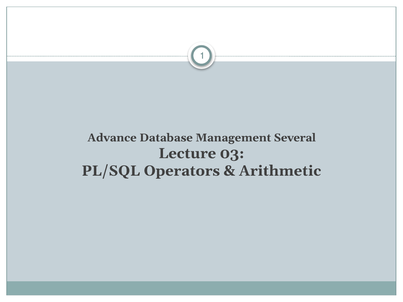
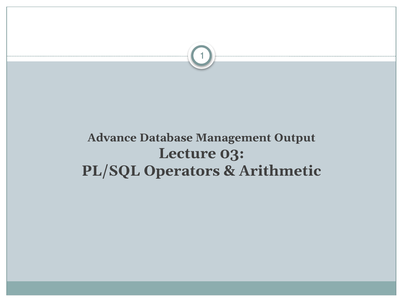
Several: Several -> Output (295, 138)
